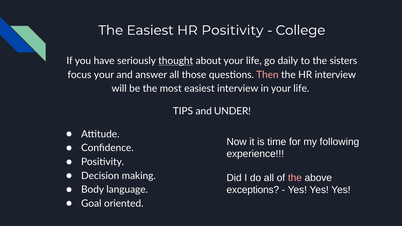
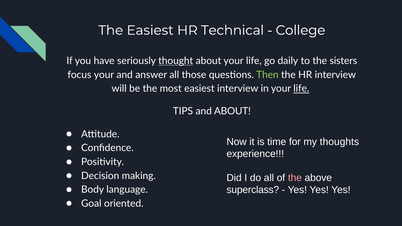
HR Positivity: Positivity -> Technical (233, 30)
Then colour: pink -> light green (267, 75)
life underline: none -> present (301, 89)
and UNDER: UNDER -> ABOUT (232, 111)
following: following -> thoughts (339, 142)
exceptions: exceptions -> superclass (253, 190)
